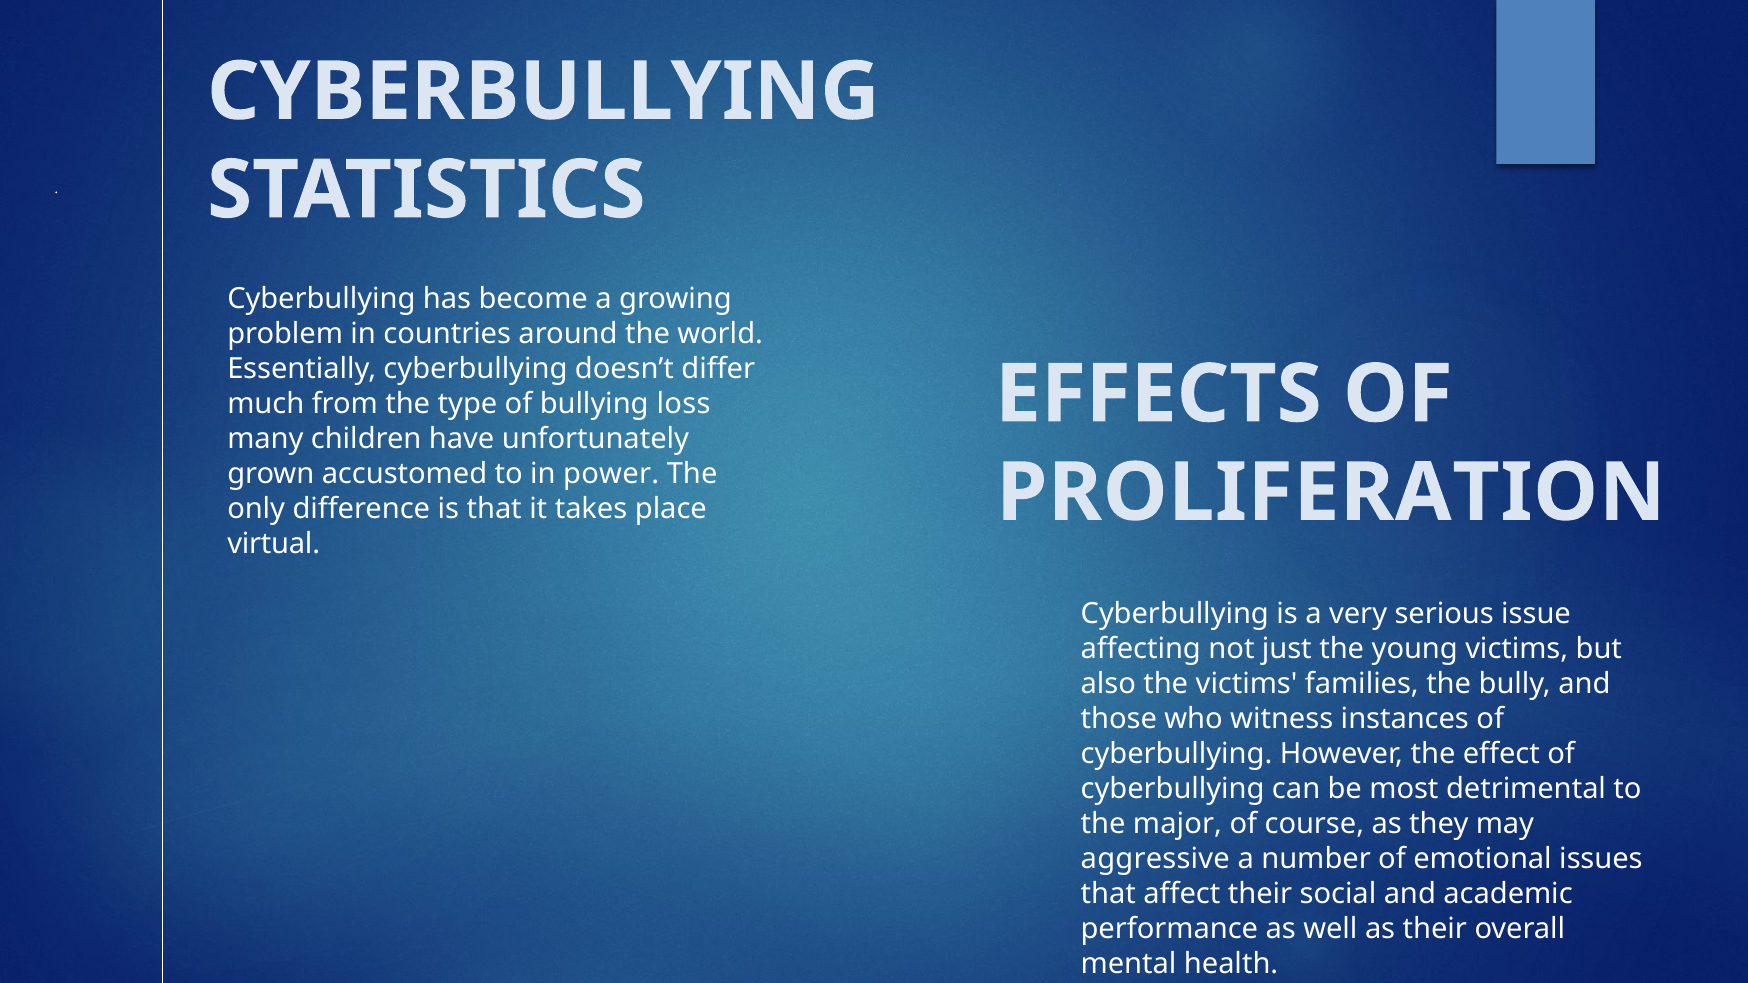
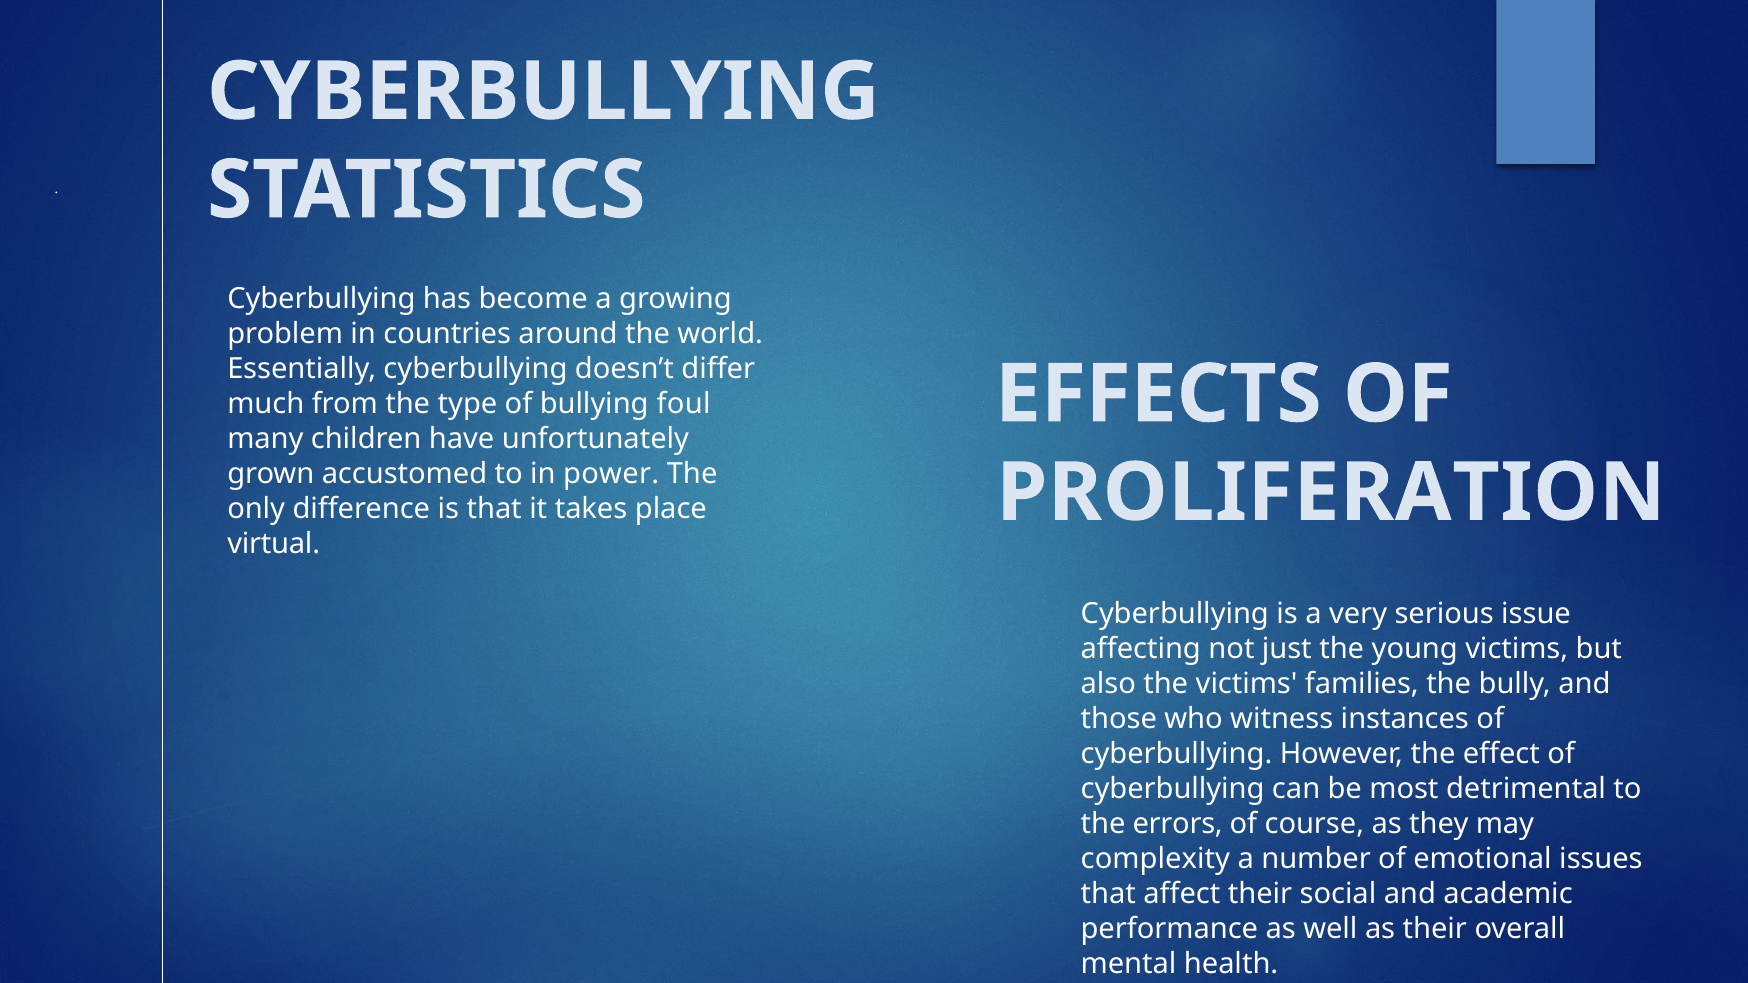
loss: loss -> foul (684, 404)
major: major -> errors (1178, 824)
aggressive: aggressive -> complexity (1155, 859)
